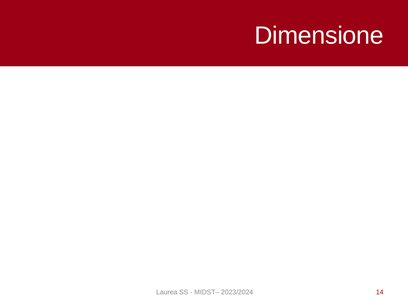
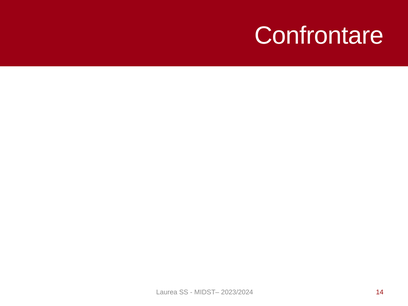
Dimensione: Dimensione -> Confrontare (319, 36)
